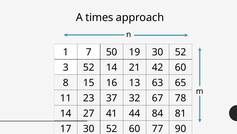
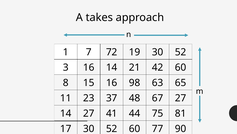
times: times -> takes (99, 17)
50: 50 -> 72 (112, 52)
3 52: 52 -> 16 (89, 67)
13: 13 -> 98 (135, 82)
32: 32 -> 48 (135, 98)
67 78: 78 -> 27 (181, 98)
84: 84 -> 75 (158, 113)
